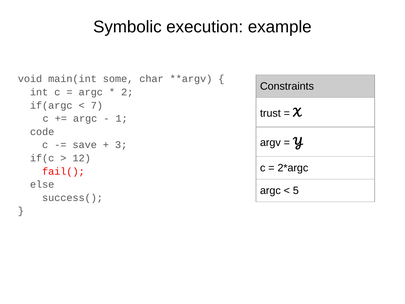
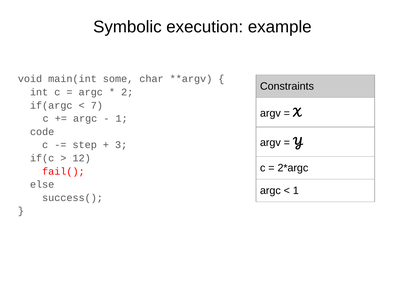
trust: trust -> argv (270, 113)
save: save -> step (85, 145)
5: 5 -> 1 (296, 191)
